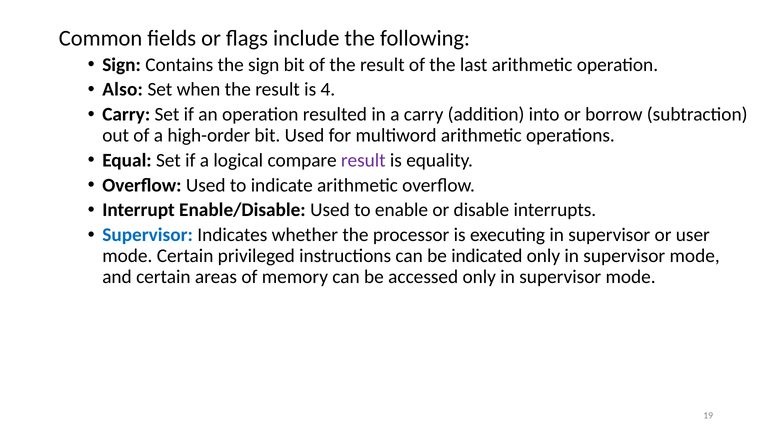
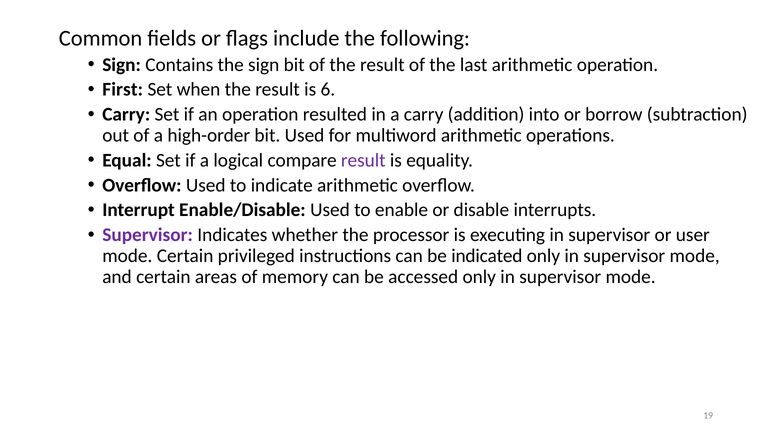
Also: Also -> First (123, 89)
4: 4 -> 6 (328, 89)
Supervisor colour: blue -> purple (148, 235)
